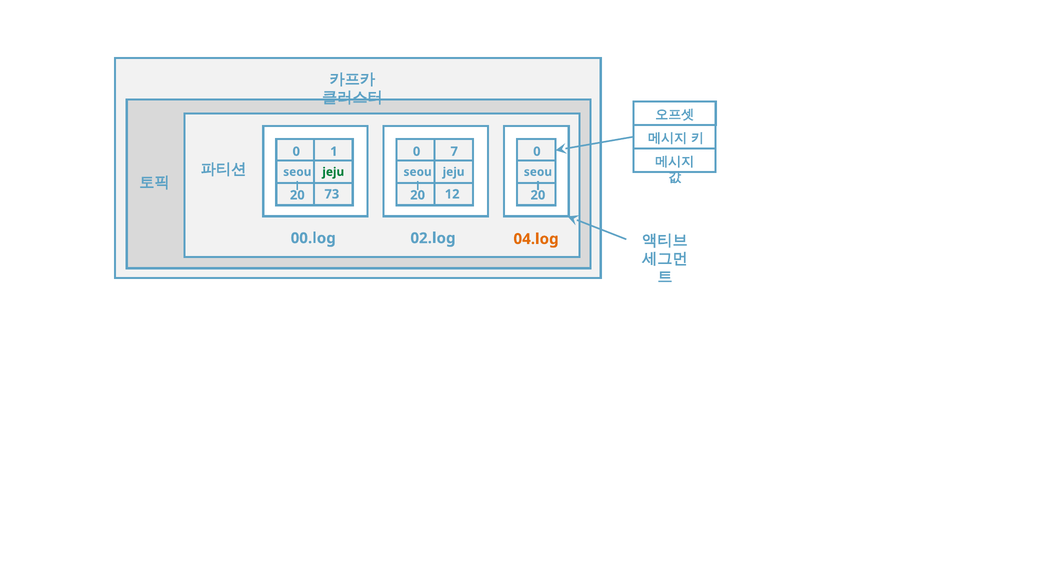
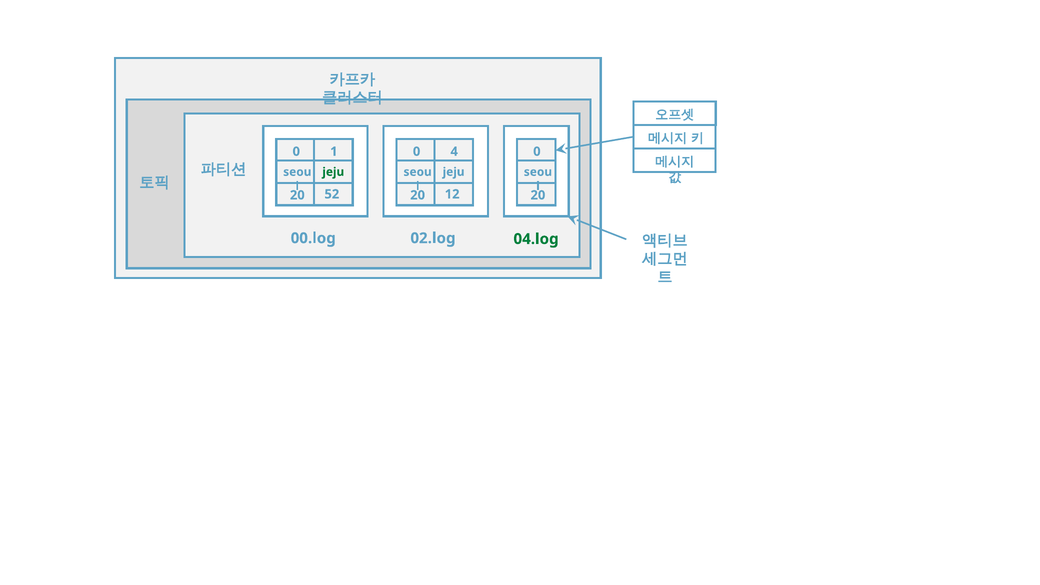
7: 7 -> 4 (454, 152)
73: 73 -> 52 (332, 194)
04.log colour: orange -> green (536, 239)
